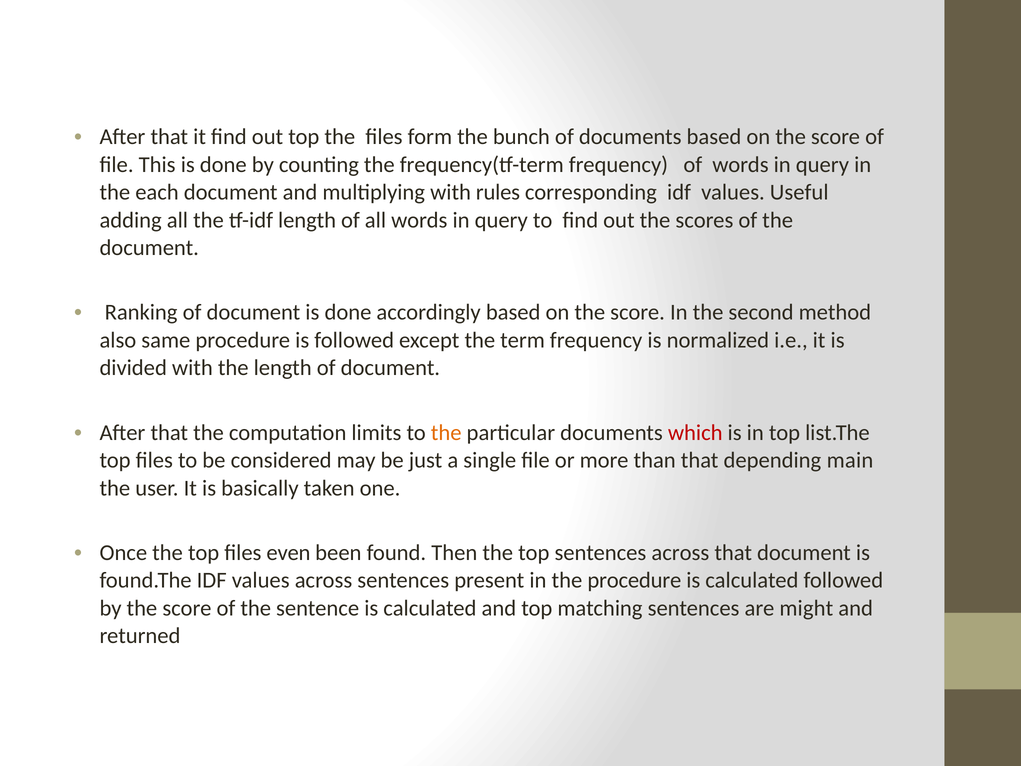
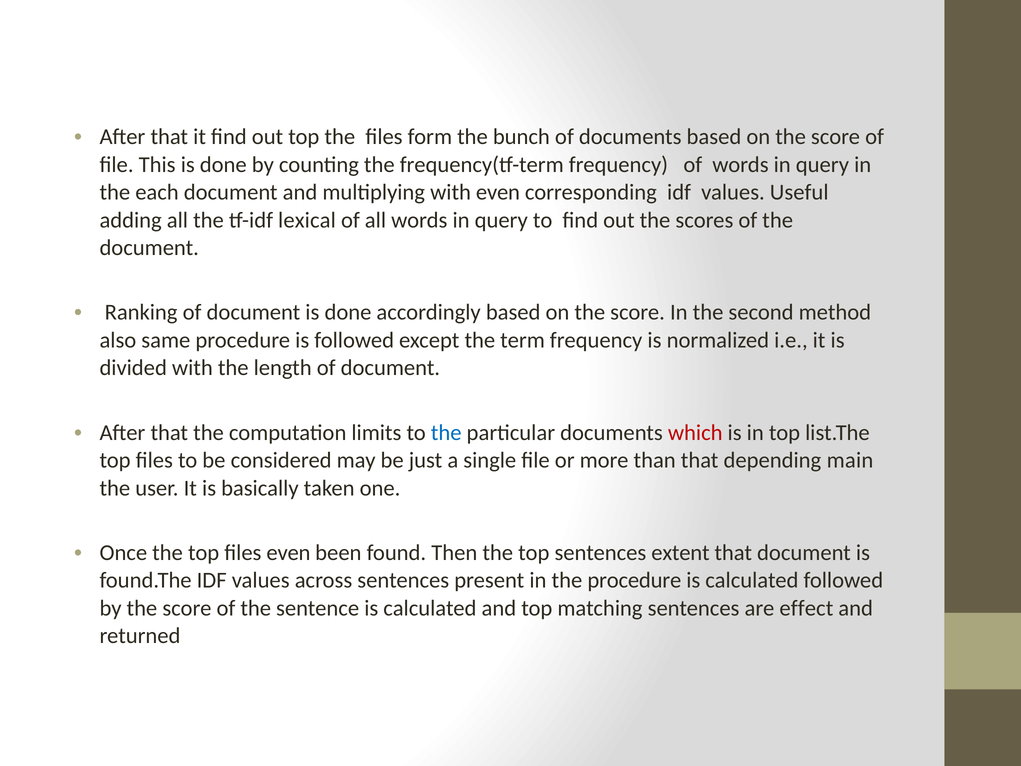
with rules: rules -> even (498, 192)
tf-idf length: length -> lexical (307, 220)
the colour: orange -> blue (446, 432)
sentences across: across -> extent (680, 552)
might: might -> effect (806, 608)
